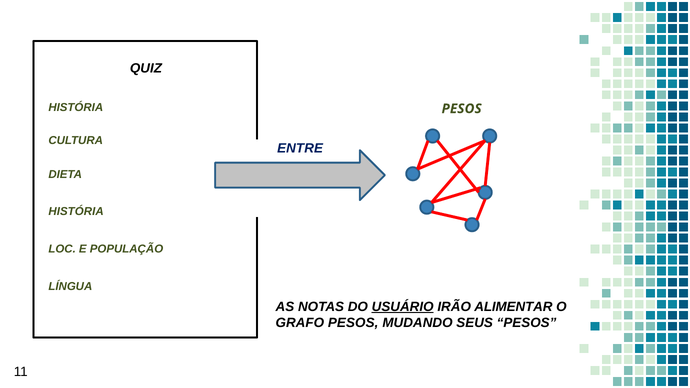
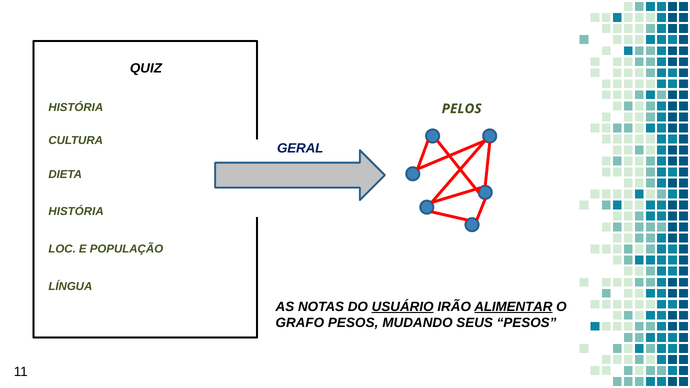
PESOS: PESOS -> PELOS (462, 109)
ENTRE: ENTRE -> GERAL (300, 148)
ALIMENTAR underline: none -> present (513, 307)
